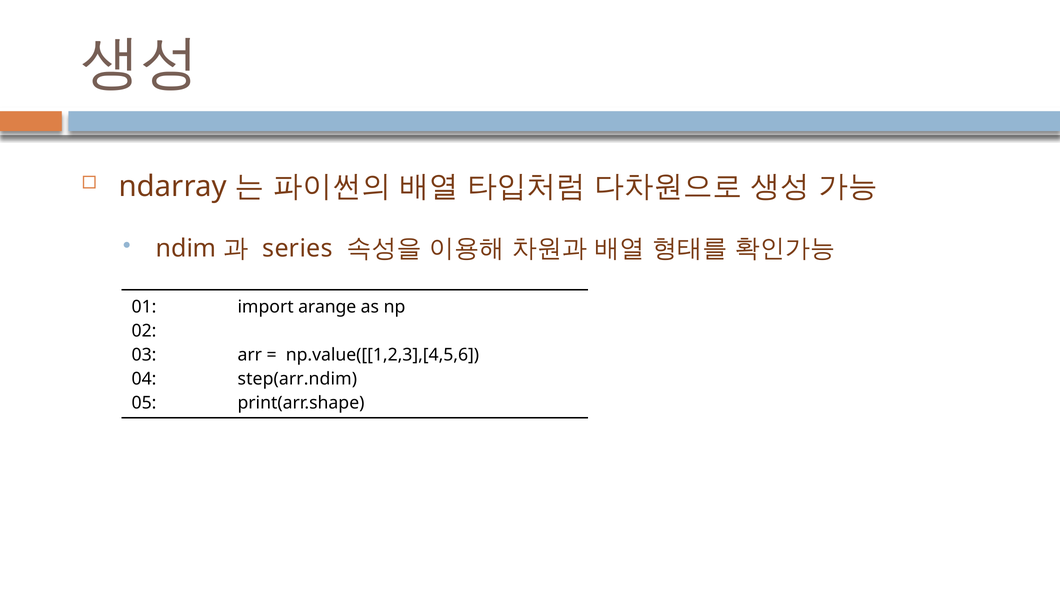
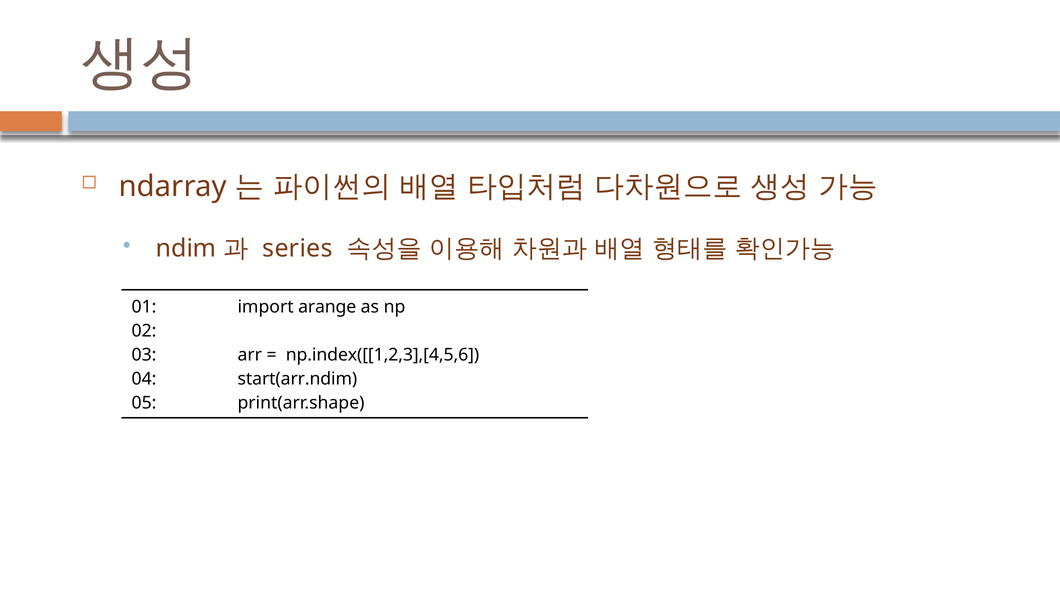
np.value([[1,2,3],[4,5,6: np.value([[1,2,3],[4,5,6 -> np.index([[1,2,3],[4,5,6 (382, 355)
step(arr.ndim: step(arr.ndim -> start(arr.ndim (297, 379)
